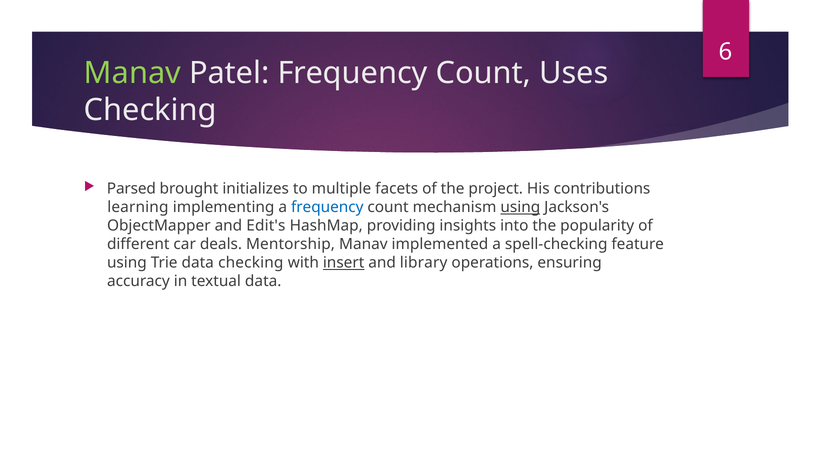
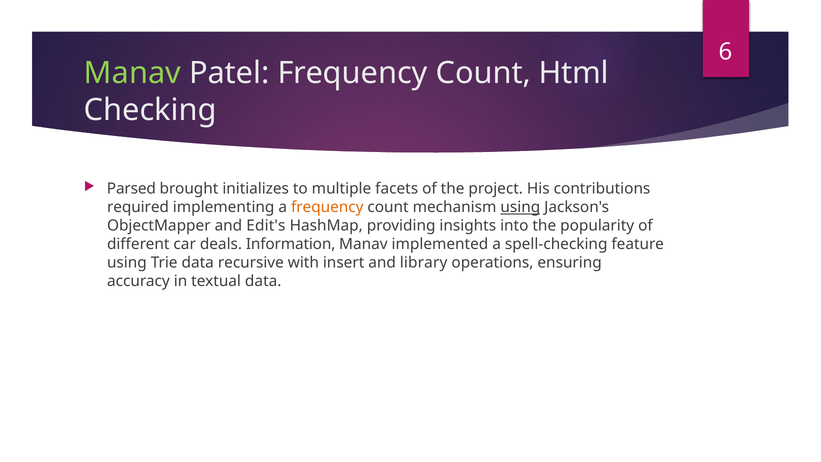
Uses: Uses -> Html (574, 73)
learning: learning -> required (138, 207)
frequency colour: blue -> orange (327, 207)
Mentorship: Mentorship -> Information (291, 244)
data checking: checking -> recursive (251, 263)
insert underline: present -> none (344, 263)
